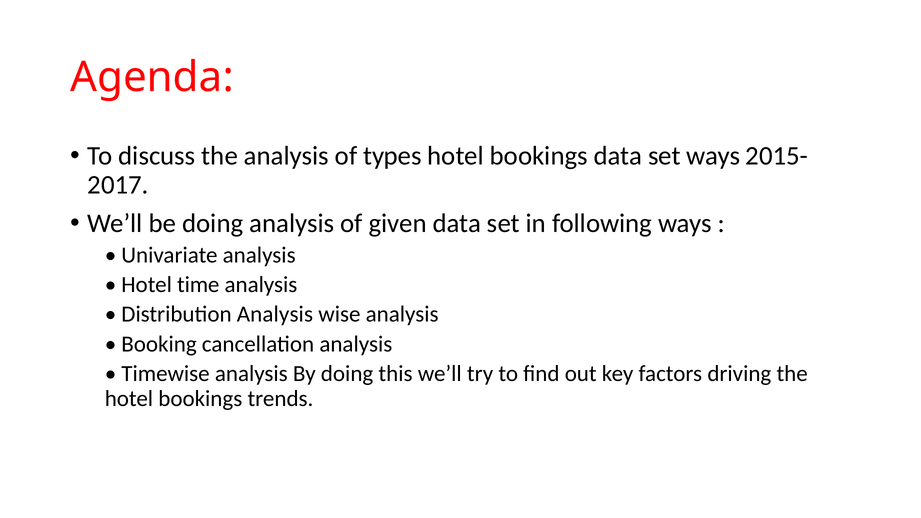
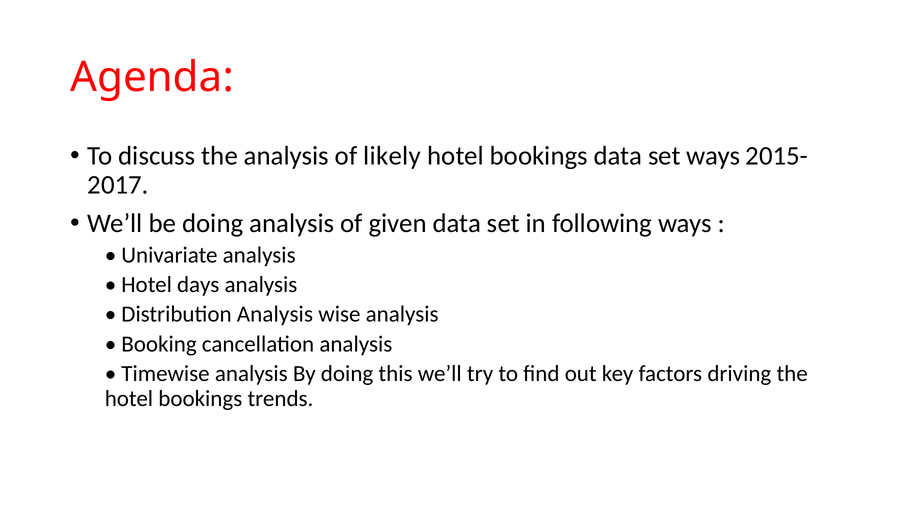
types: types -> likely (392, 156)
time: time -> days (198, 285)
